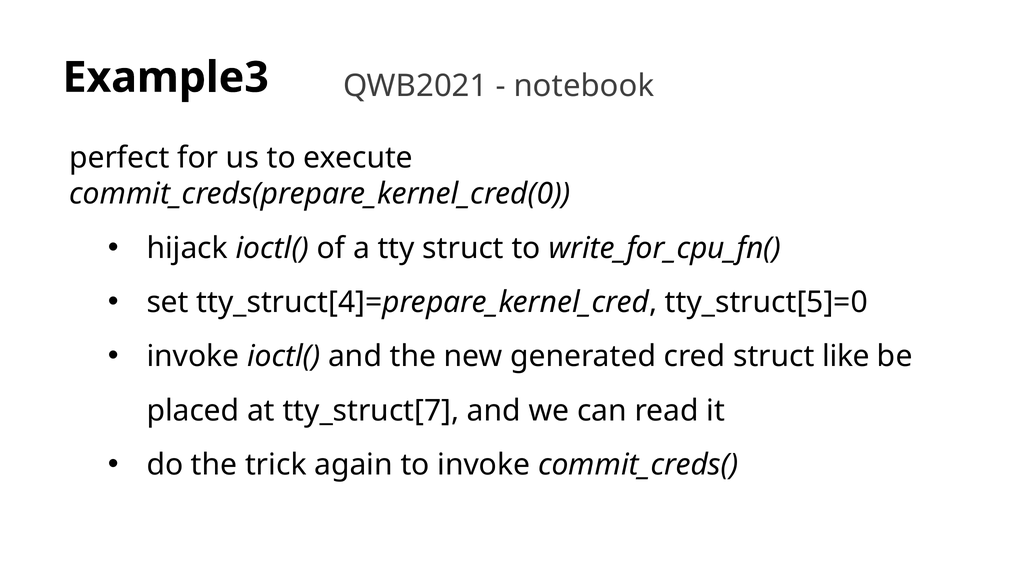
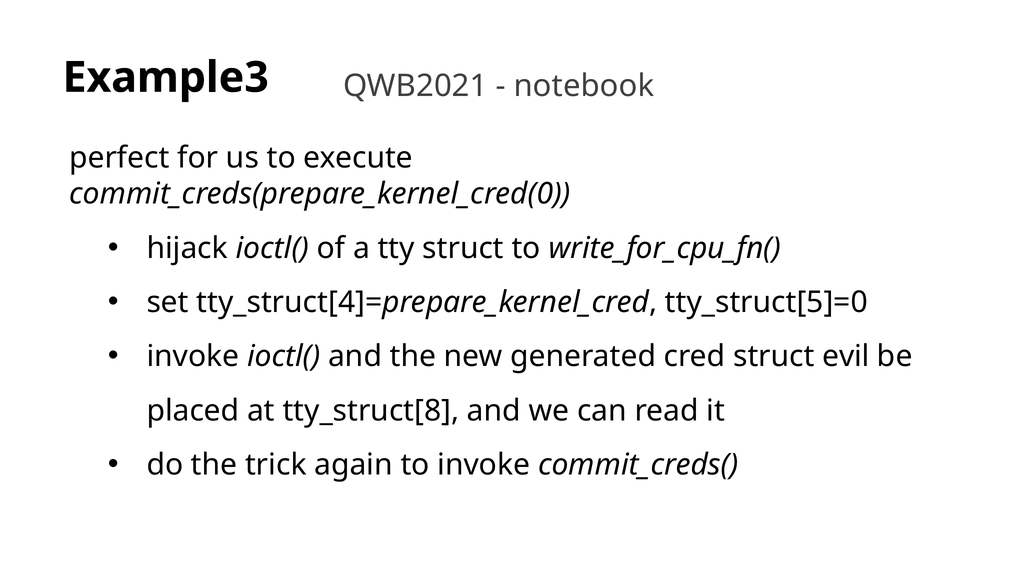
like: like -> evil (846, 357)
tty_struct[7: tty_struct[7 -> tty_struct[8 (371, 411)
